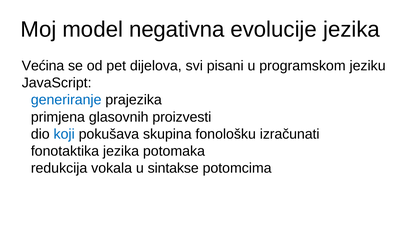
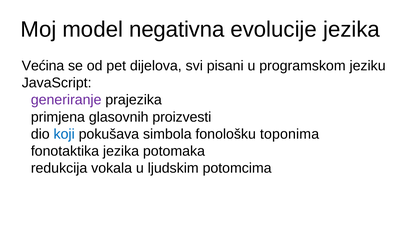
generiranje colour: blue -> purple (66, 100)
skupina: skupina -> simbola (167, 134)
izračunati: izračunati -> toponima (290, 134)
sintakse: sintakse -> ljudskim (173, 168)
